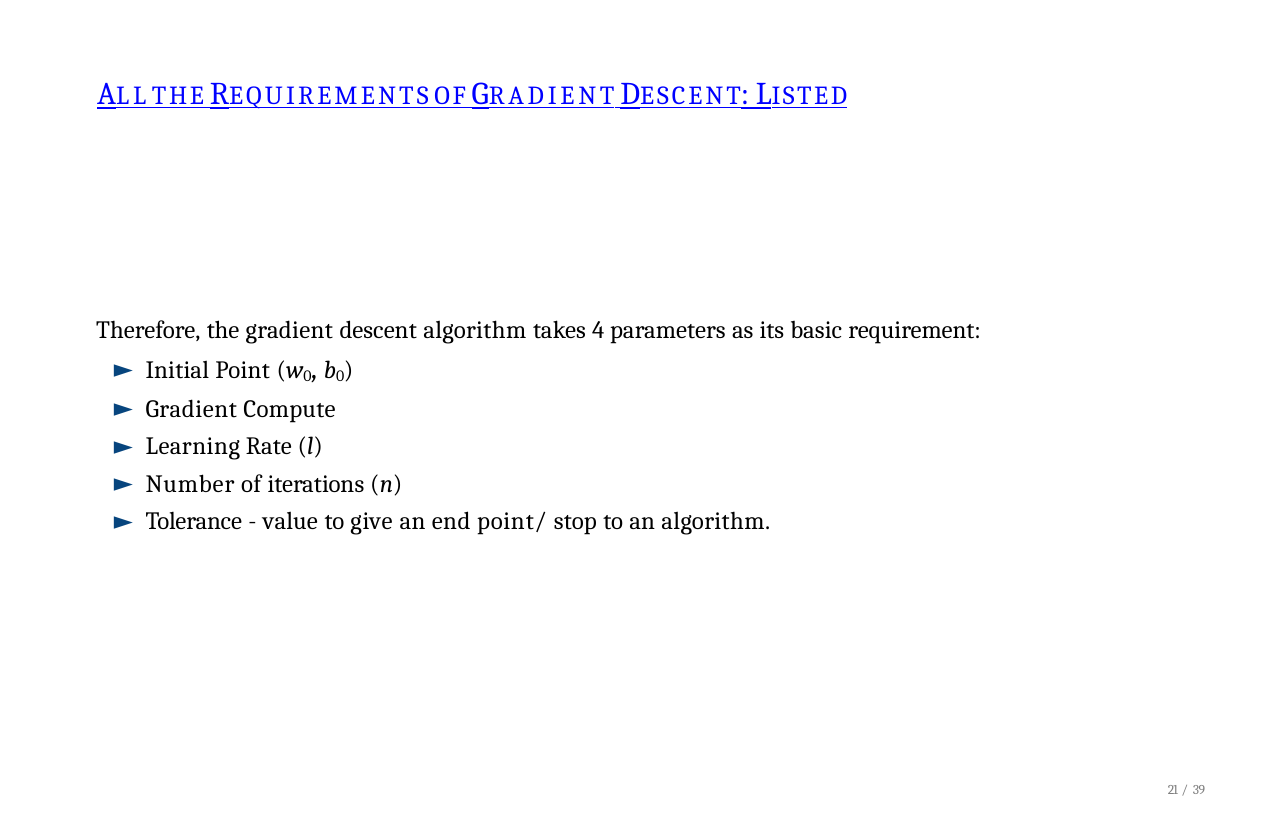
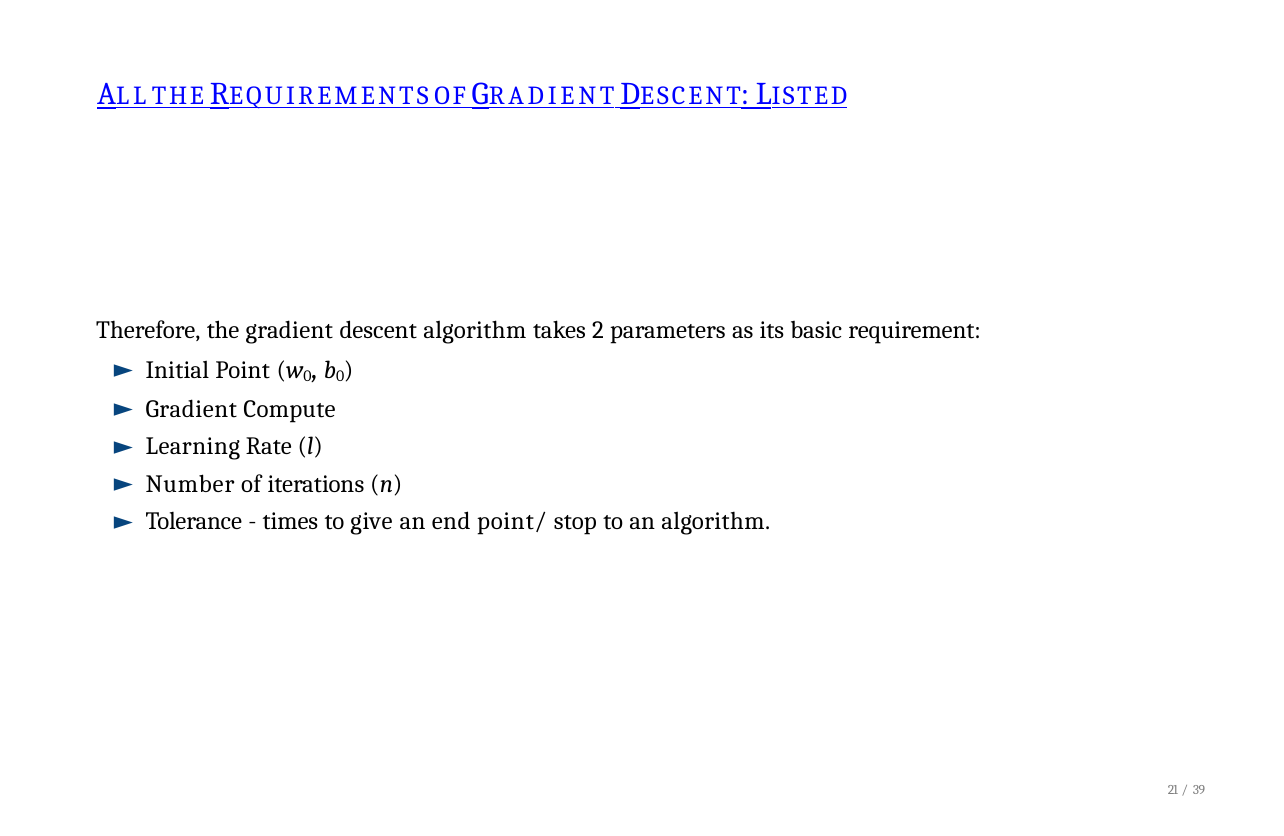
4: 4 -> 2 (598, 330)
value: value -> times (290, 521)
